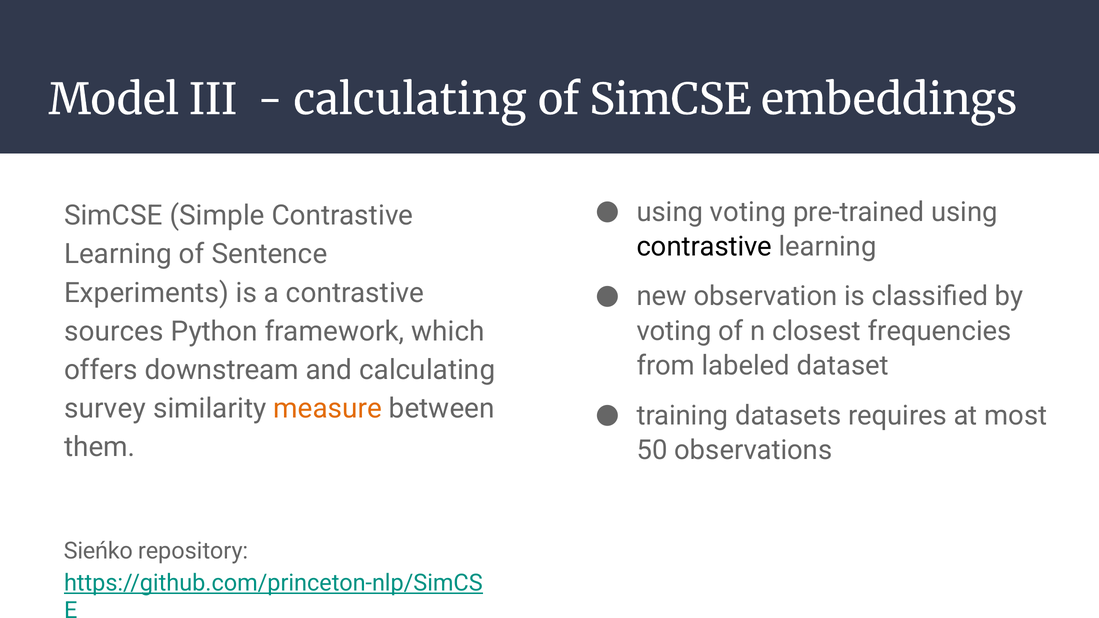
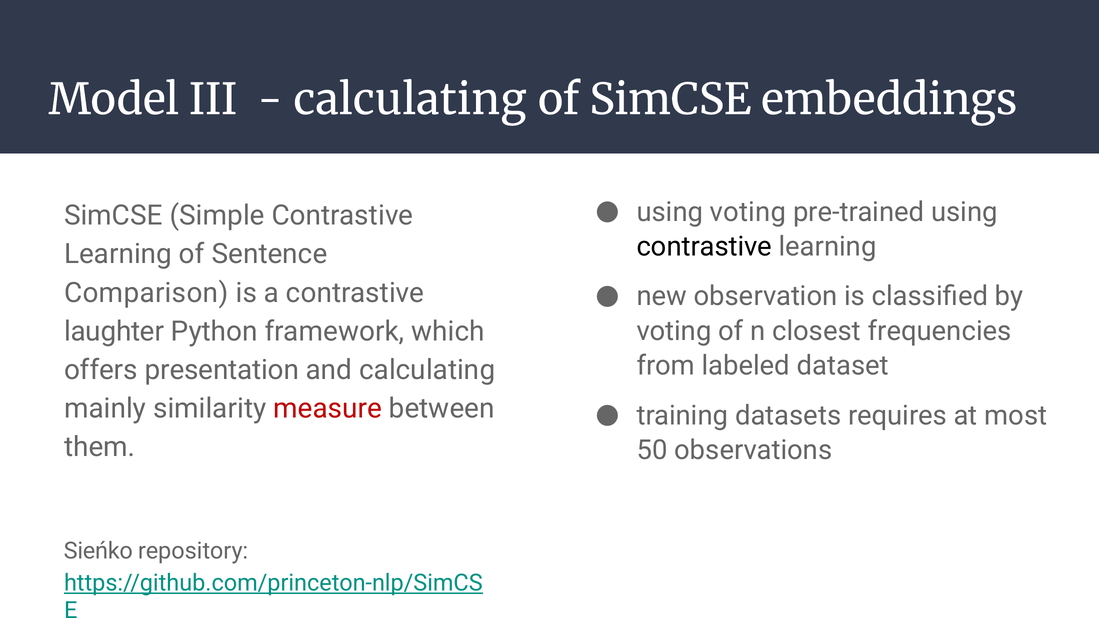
Experiments: Experiments -> Comparison (146, 293)
sources: sources -> laughter (114, 332)
downstream: downstream -> presentation (222, 370)
survey: survey -> mainly (105, 409)
measure colour: orange -> red (328, 409)
